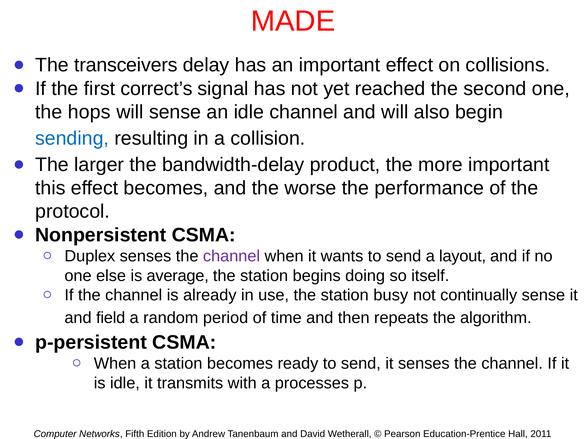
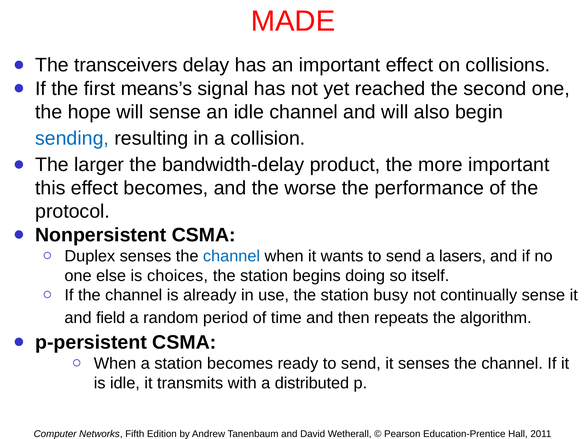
correct’s: correct’s -> means’s (157, 89)
hops: hops -> hope (89, 112)
channel colour: purple -> blue (232, 256)
layout: layout -> lasers (463, 256)
average: average -> choices (178, 276)
processes: processes -> distributed (312, 383)
